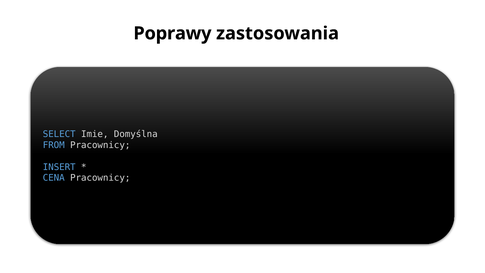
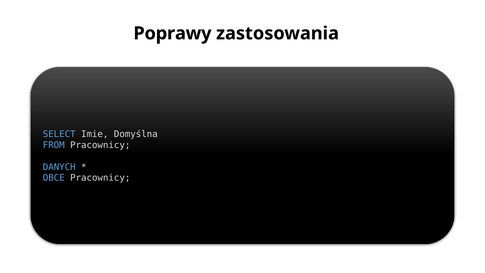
INSERT: INSERT -> DANYCH (59, 167)
CENA: CENA -> OBCE (54, 178)
